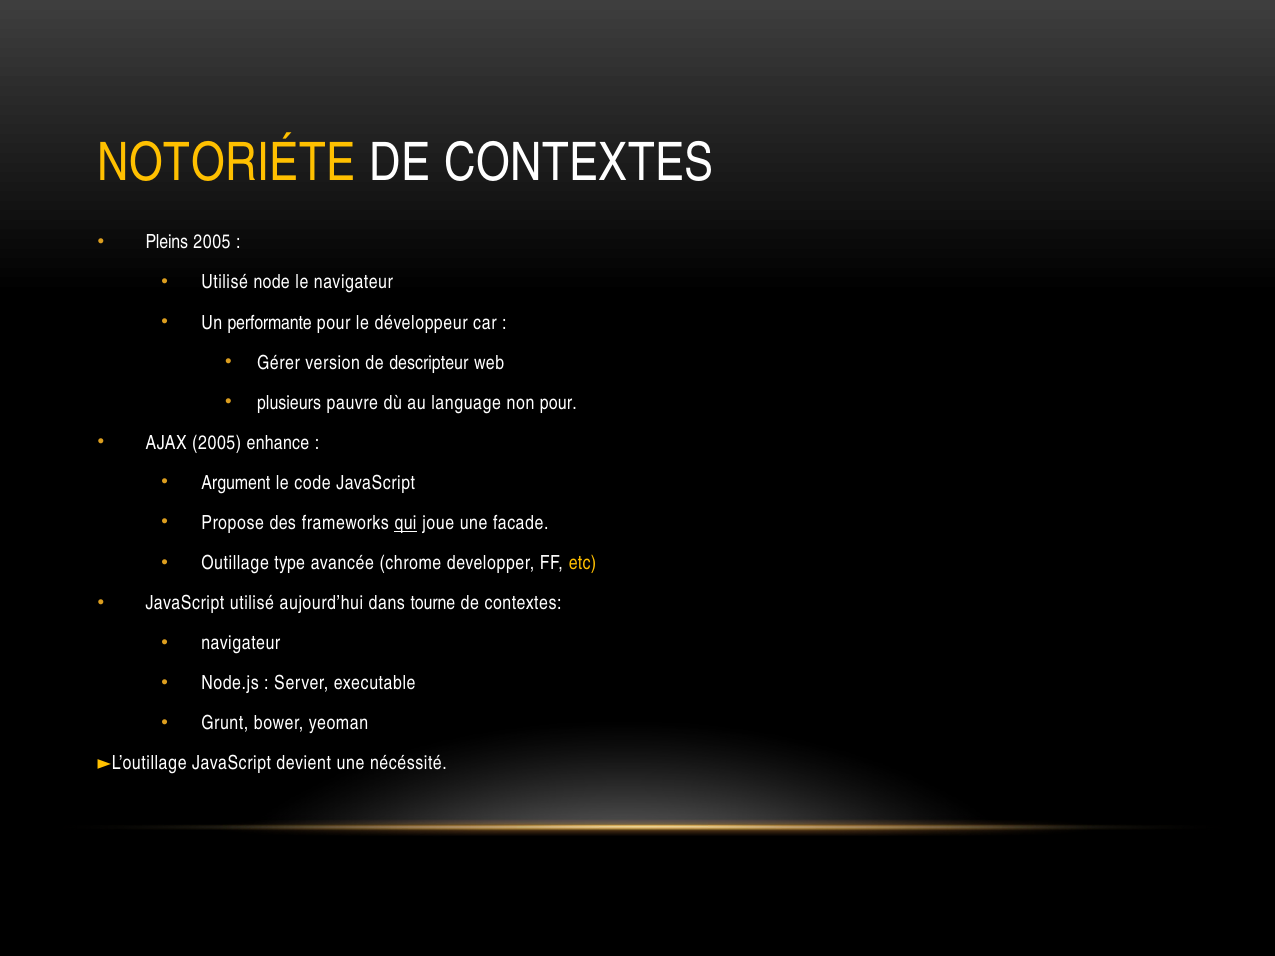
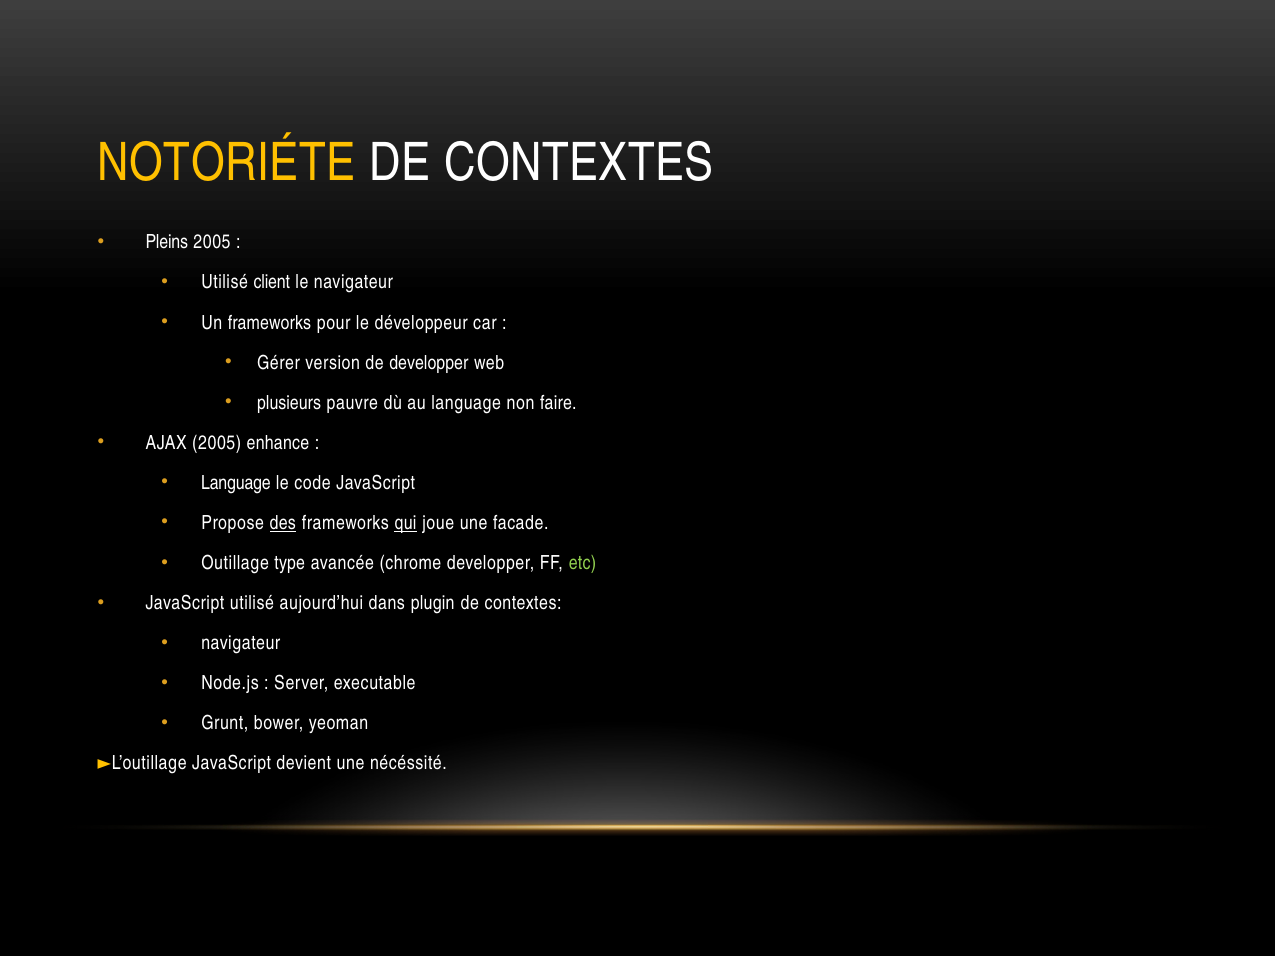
node: node -> client (272, 283)
Un performante: performante -> frameworks (269, 323)
de descripteur: descripteur -> developper (429, 363)
non pour: pour -> faire (558, 403)
Argument: Argument -> Language (236, 483)
des underline: none -> present (283, 523)
etc colour: yellow -> light green (582, 563)
tourne: tourne -> plugin (433, 603)
